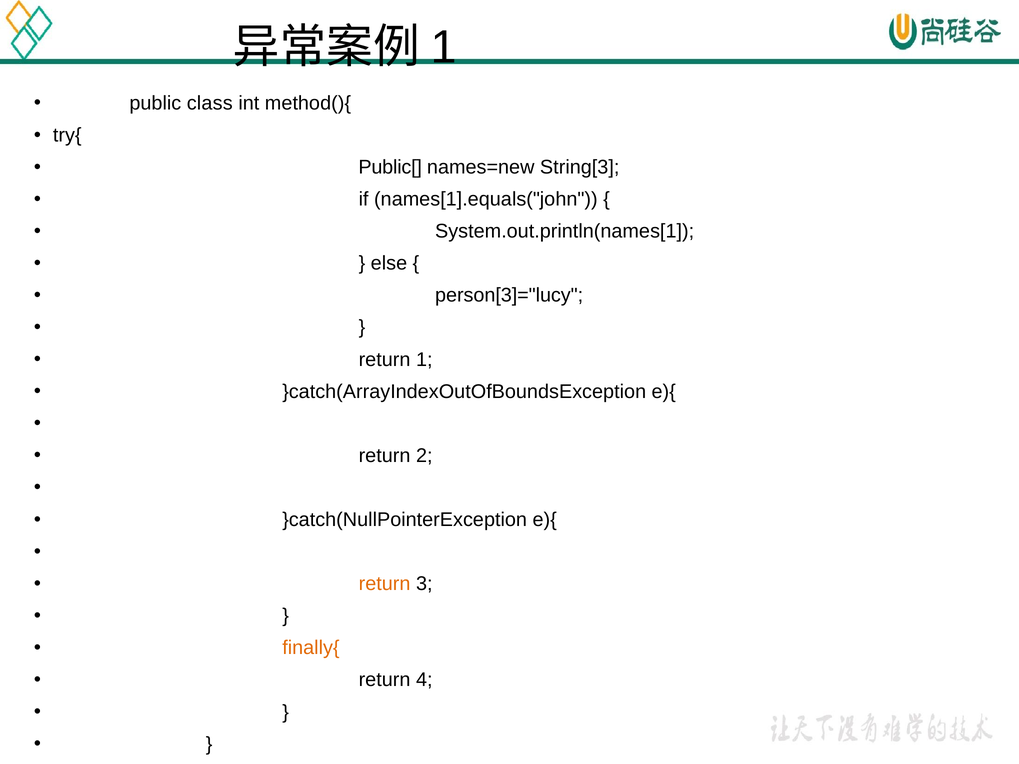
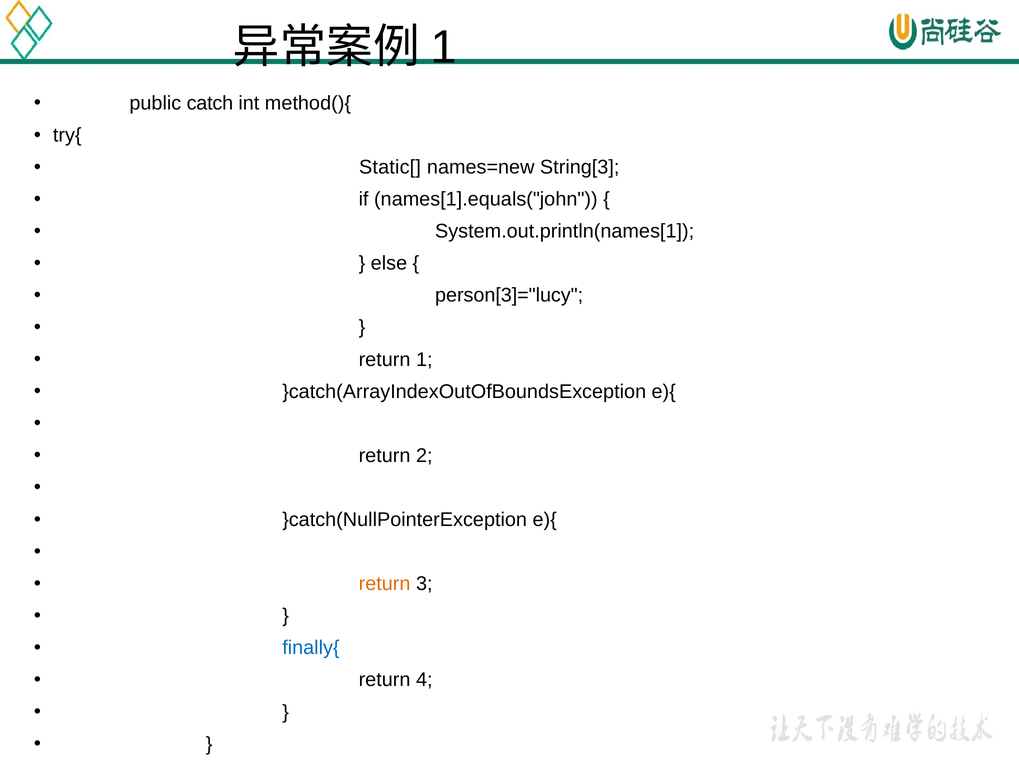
class: class -> catch (210, 103)
Public[: Public[ -> Static[ (390, 167)
finally{ colour: orange -> blue (311, 648)
